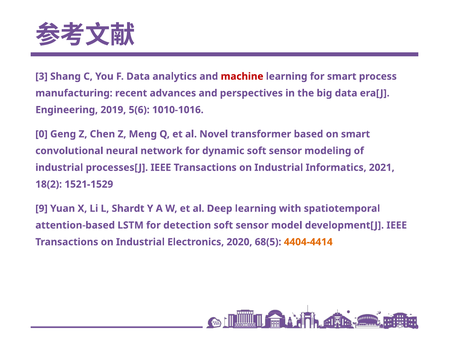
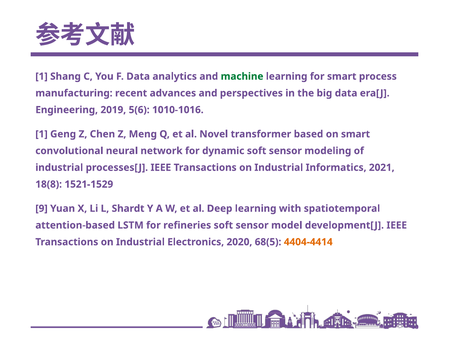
3: 3 -> 1 (41, 76)
machine colour: red -> green (242, 76)
0: 0 -> 1 (41, 134)
18(2: 18(2 -> 18(8 (49, 184)
detection: detection -> refineries (187, 225)
